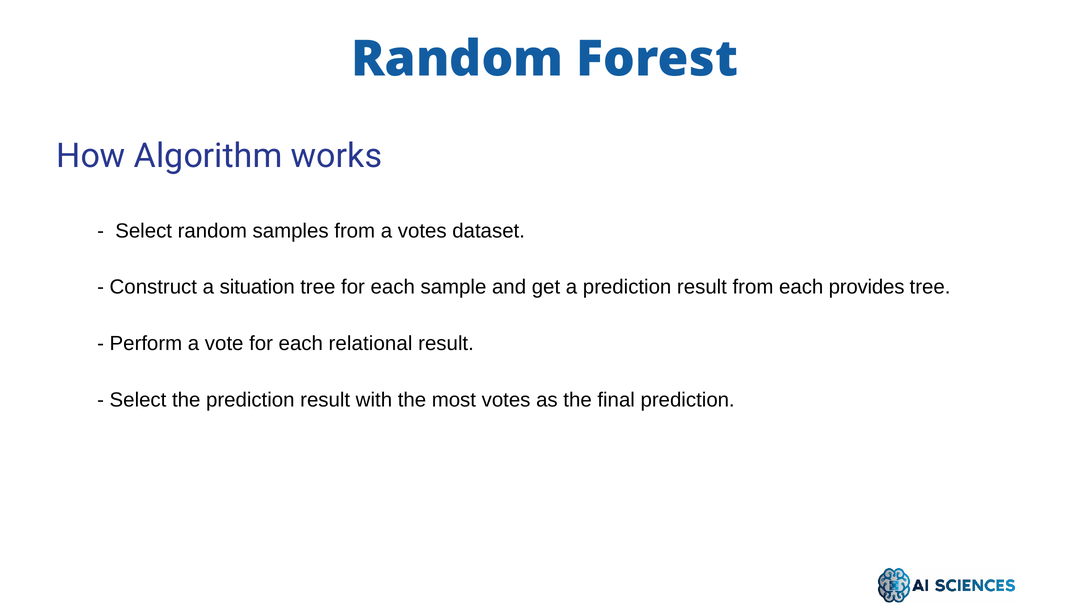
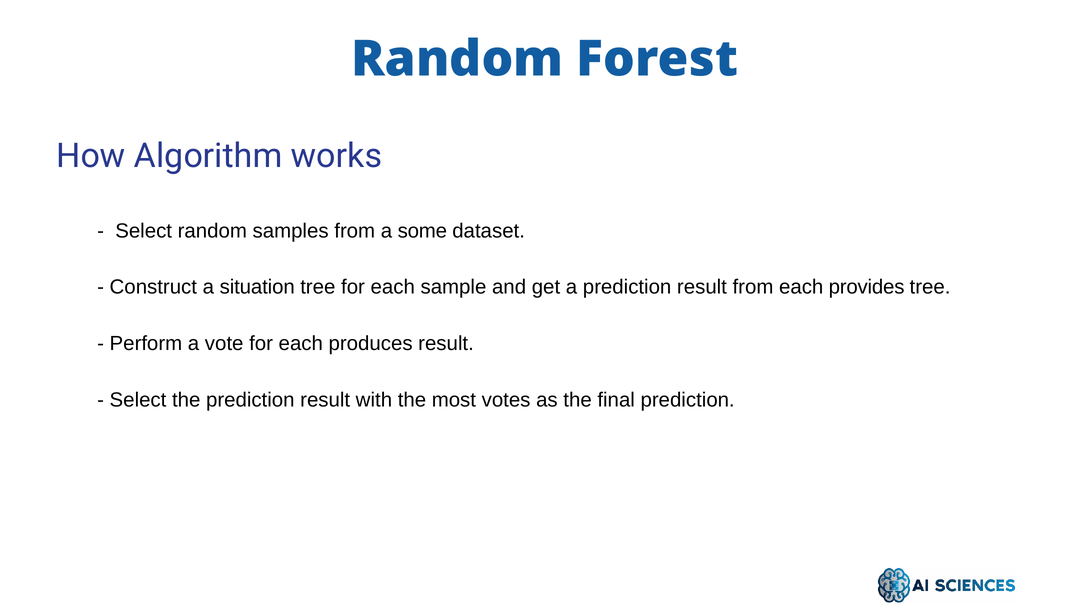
a votes: votes -> some (422, 231)
relational: relational -> produces (371, 344)
